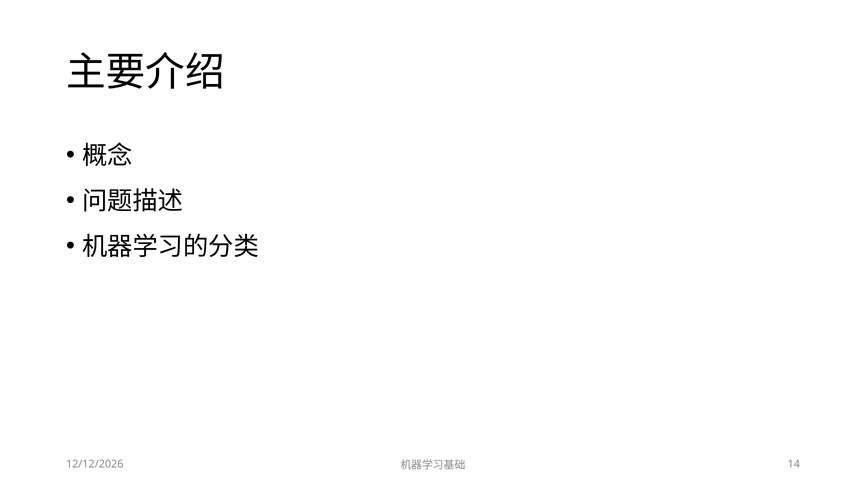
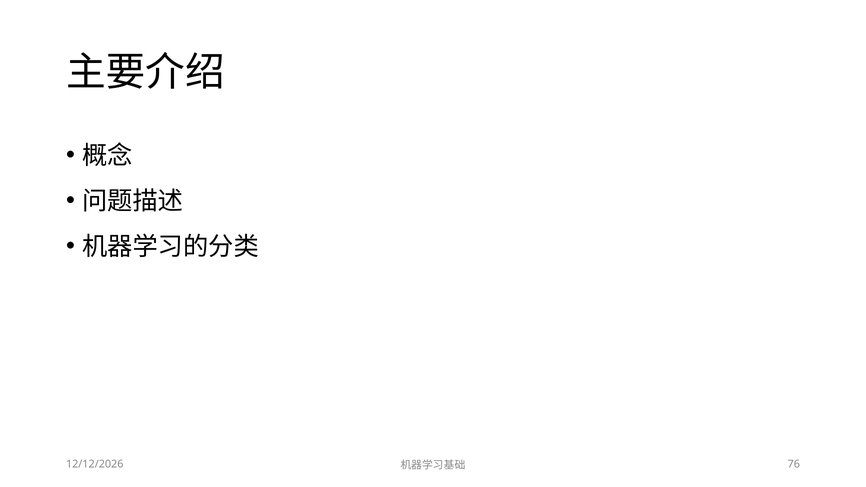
14: 14 -> 76 (794, 464)
